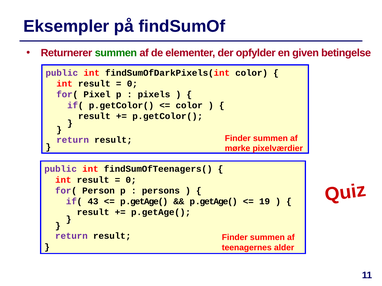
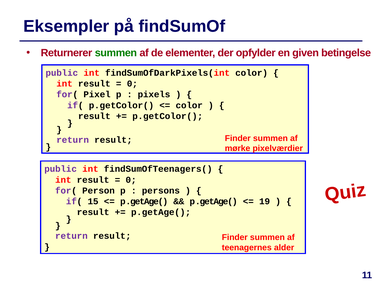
43: 43 -> 15 (93, 202)
